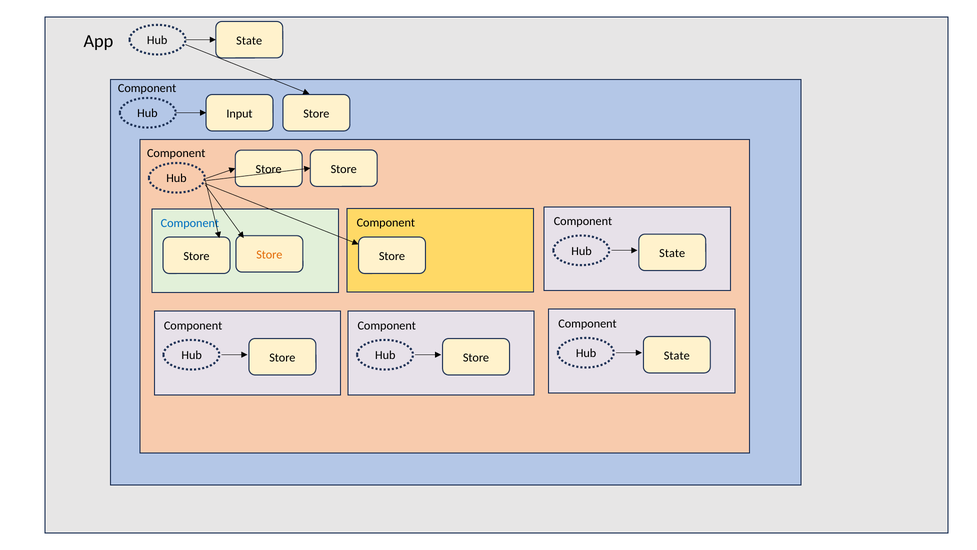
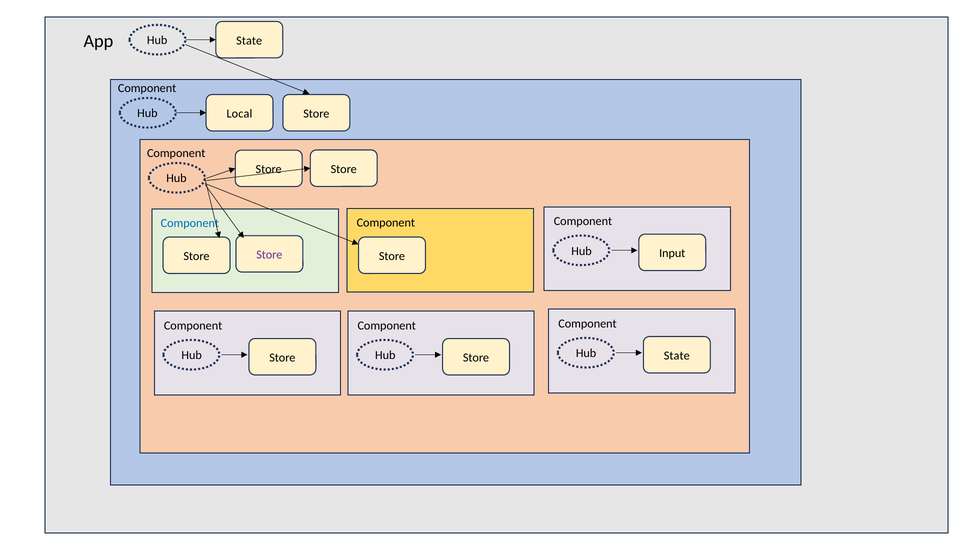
Input: Input -> Local (239, 113)
State: State -> Input (672, 253)
Store colour: orange -> purple (269, 254)
